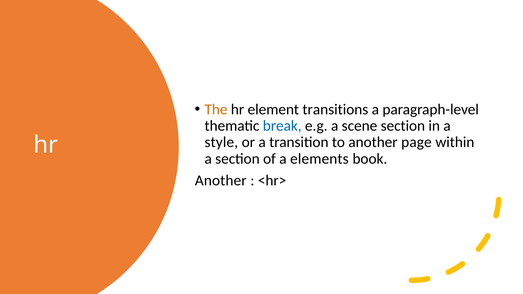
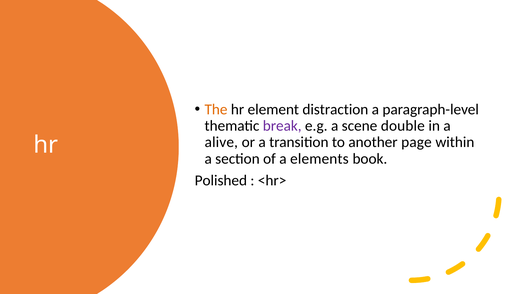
transitions: transitions -> distraction (335, 109)
break colour: blue -> purple (282, 126)
scene section: section -> double (403, 126)
style: style -> alive (221, 142)
Another: Another -> Polished (221, 181)
